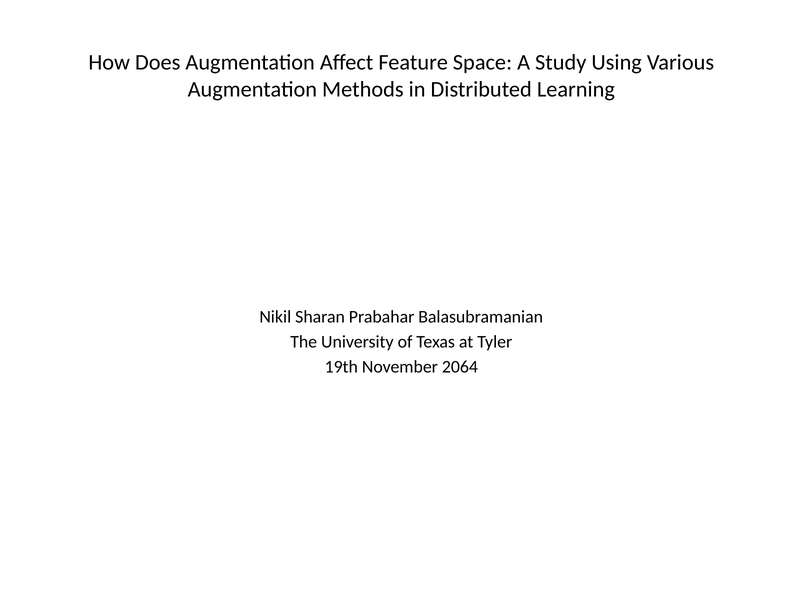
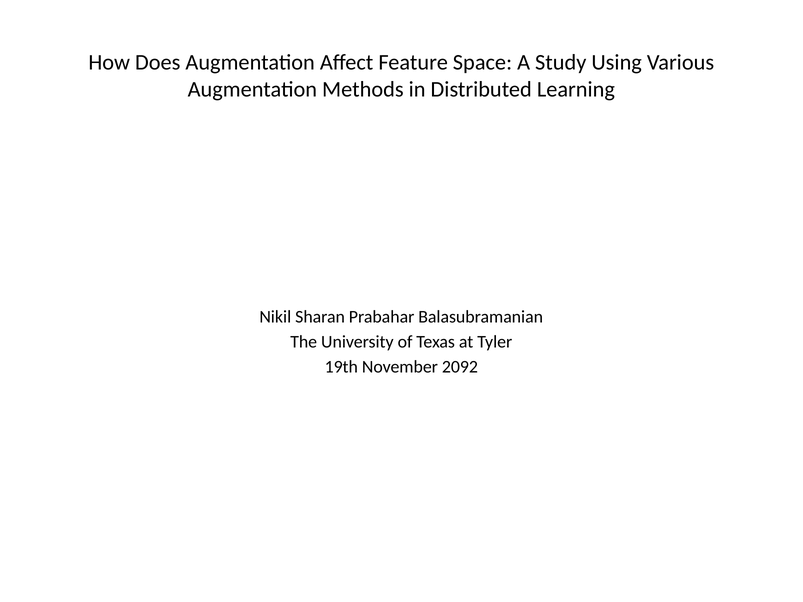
2064: 2064 -> 2092 (460, 367)
